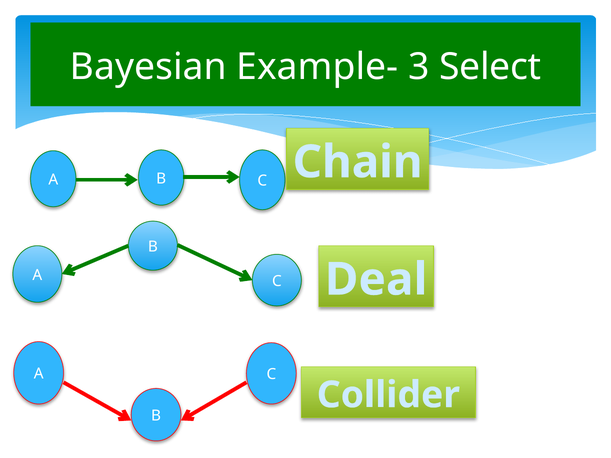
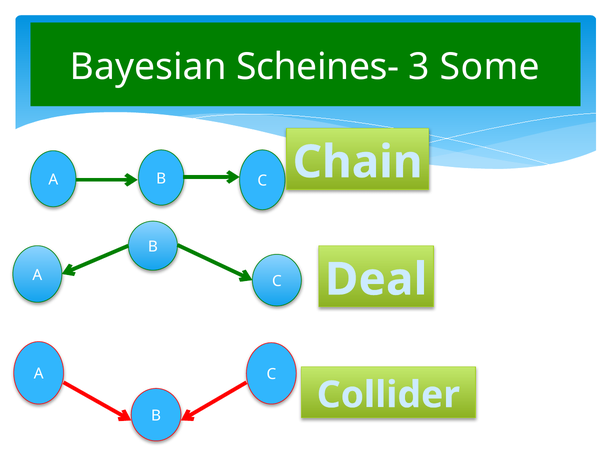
Example-: Example- -> Scheines- (318, 67)
Select: Select -> Some (490, 67)
